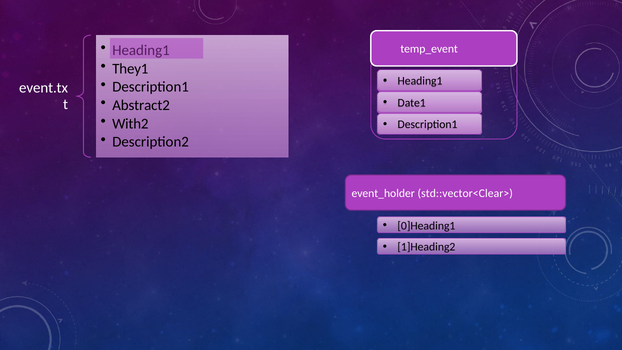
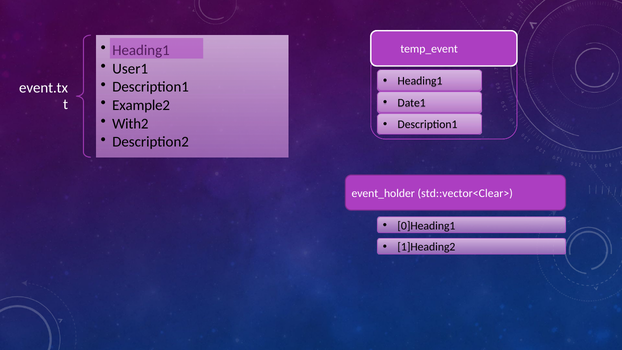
They1: They1 -> User1 (130, 69)
Abstract2: Abstract2 -> Example2 (141, 105)
